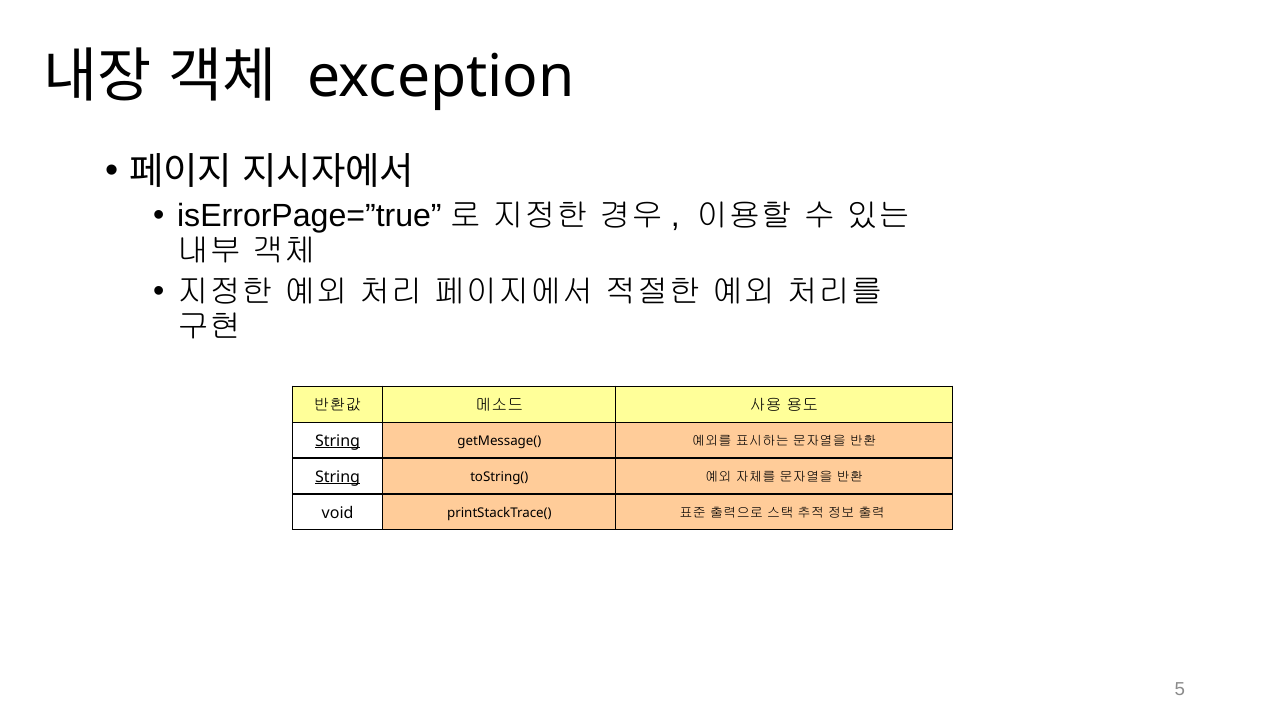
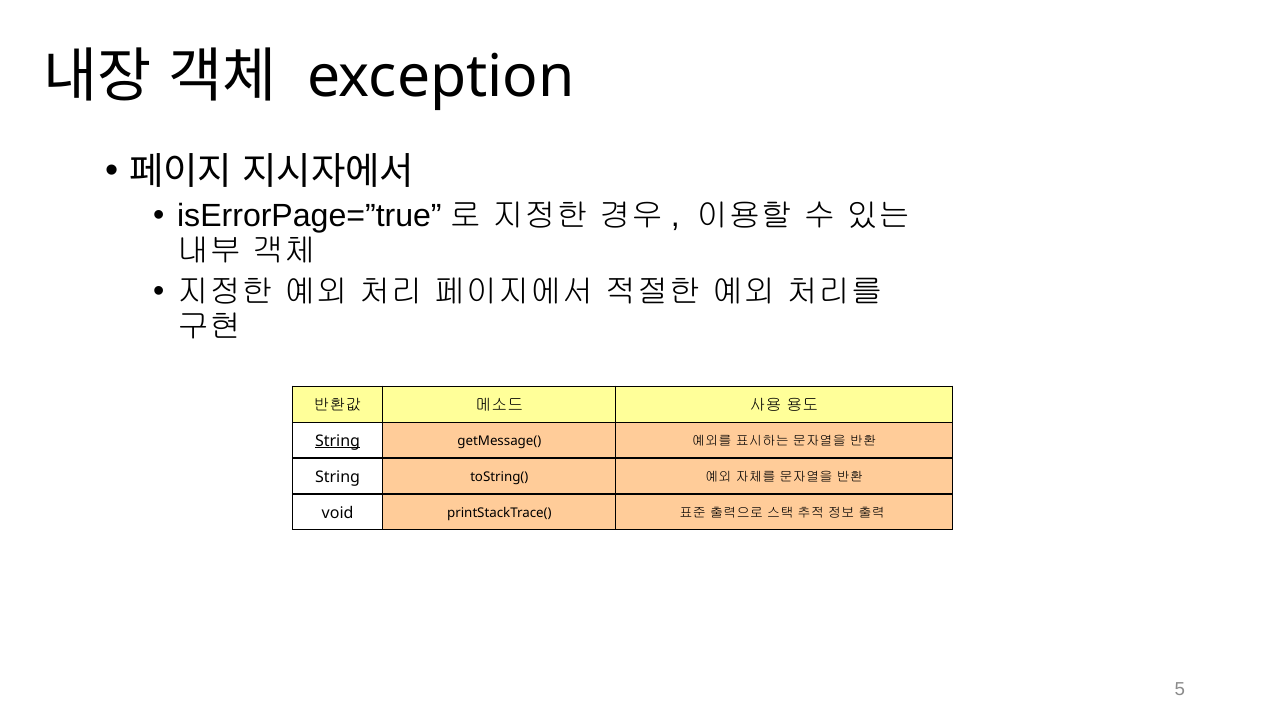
String underline: present -> none (338, 477)
